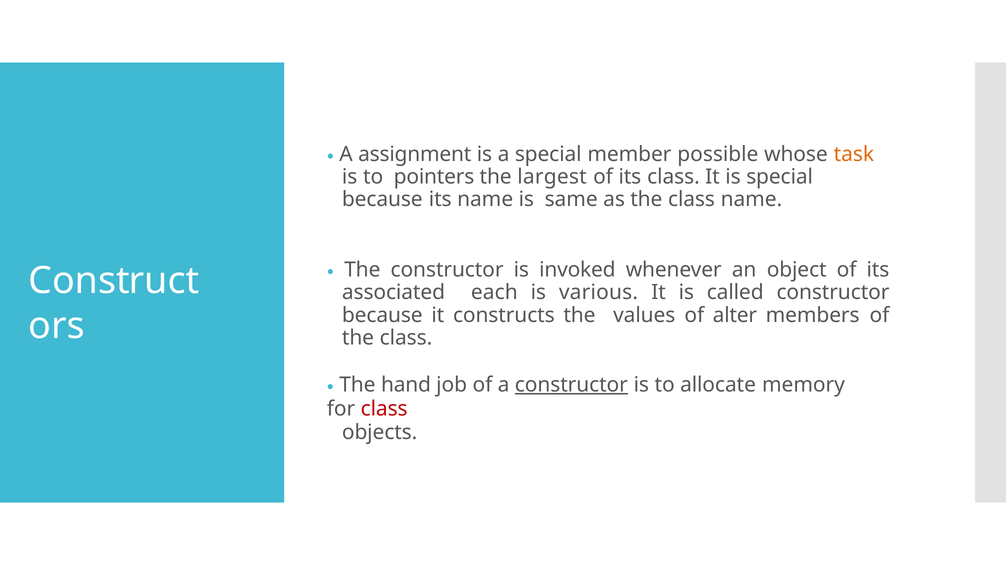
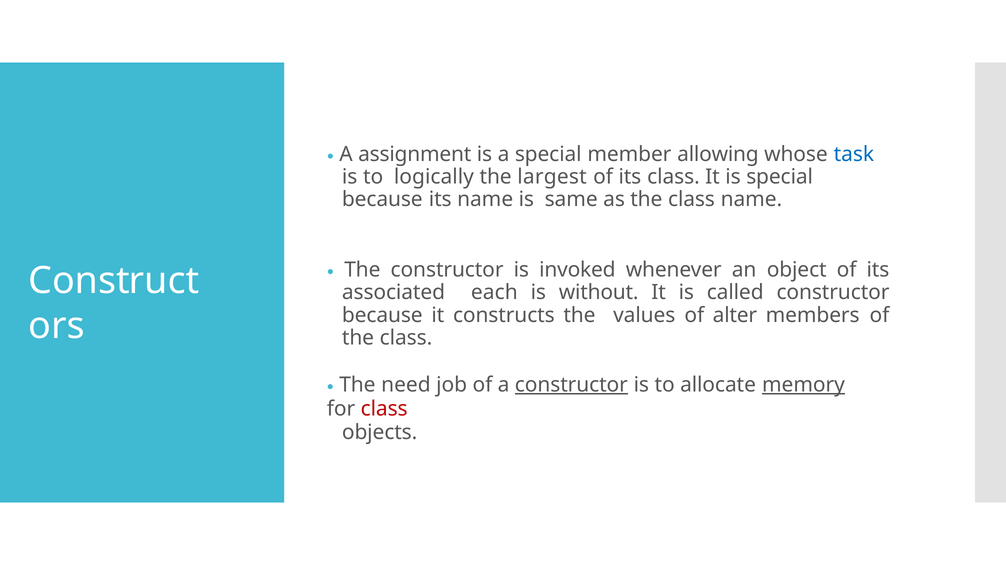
possible: possible -> allowing (718, 154)
task colour: orange -> blue (854, 154)
pointers: pointers -> logically (434, 177)
various: various -> without (599, 292)
hand: hand -> need (406, 385)
memory underline: none -> present (803, 385)
